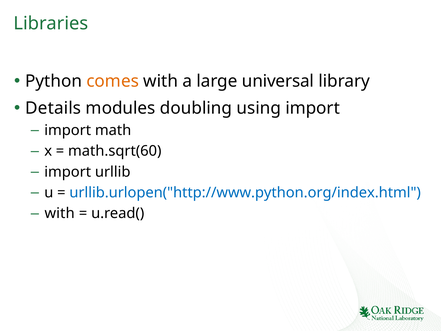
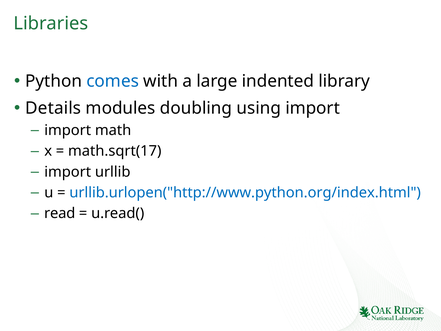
comes colour: orange -> blue (113, 81)
universal: universal -> indented (278, 81)
math.sqrt(60: math.sqrt(60 -> math.sqrt(17 (115, 151)
with: with -> read (60, 213)
